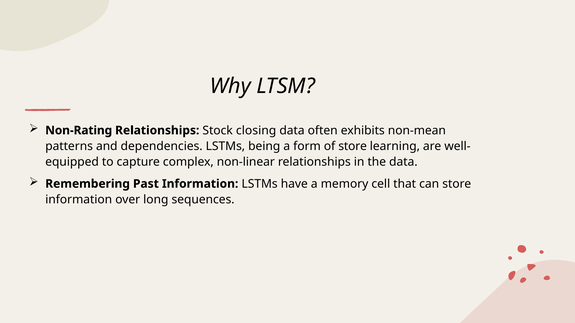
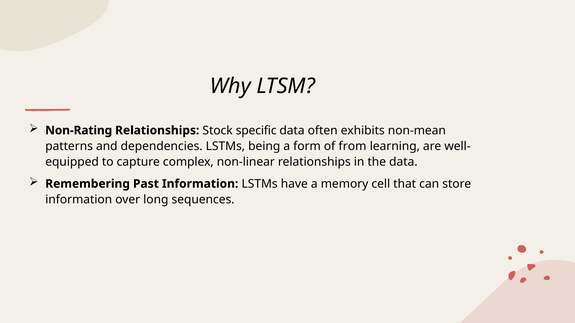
closing: closing -> specific (256, 131)
of store: store -> from (352, 146)
